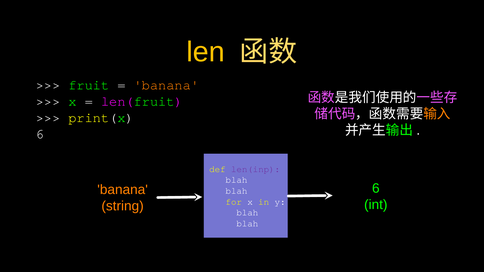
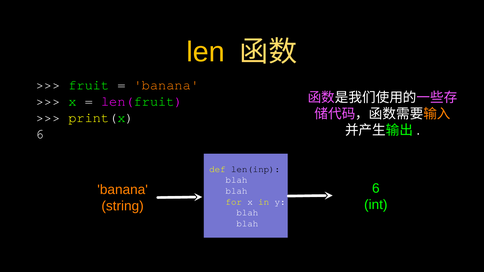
len(inp colour: purple -> black (256, 169)
